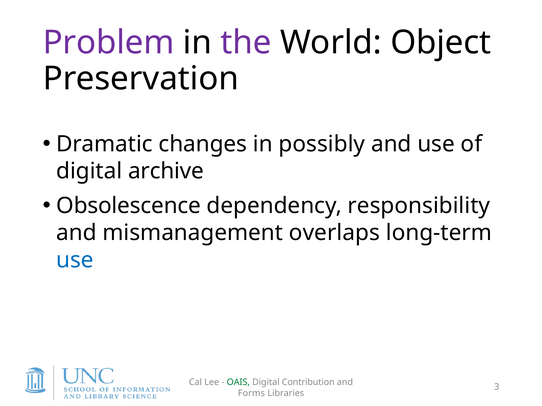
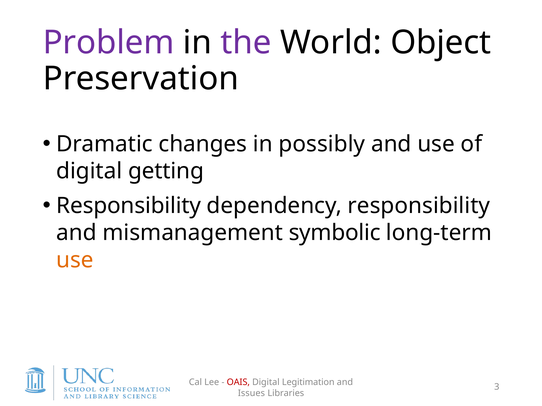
archive: archive -> getting (166, 171)
Obsolescence: Obsolescence -> Responsibility (129, 206)
overlaps: overlaps -> symbolic (335, 233)
use colour: blue -> orange (75, 260)
OAIS colour: green -> red (238, 383)
Contribution: Contribution -> Legitimation (308, 383)
Forms: Forms -> Issues (251, 394)
